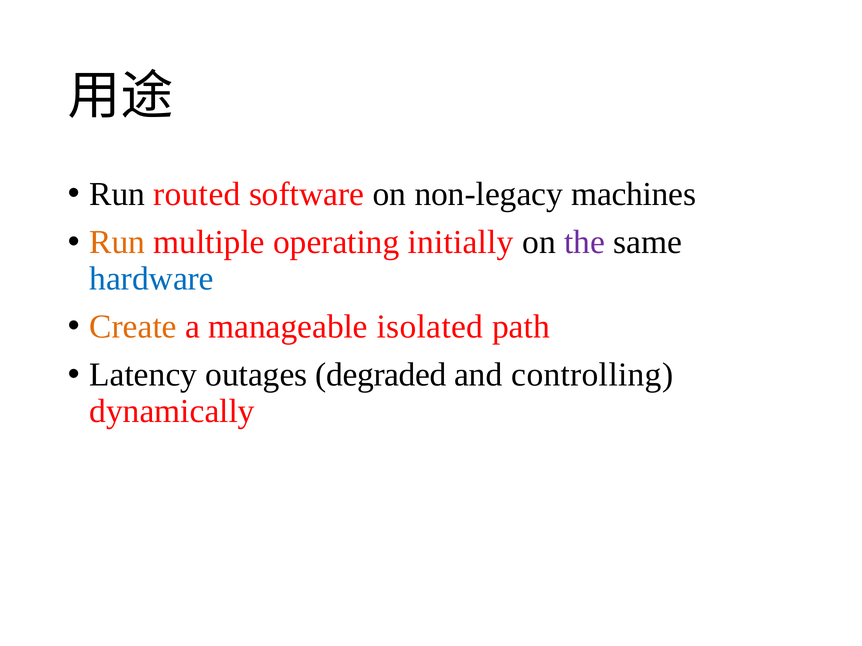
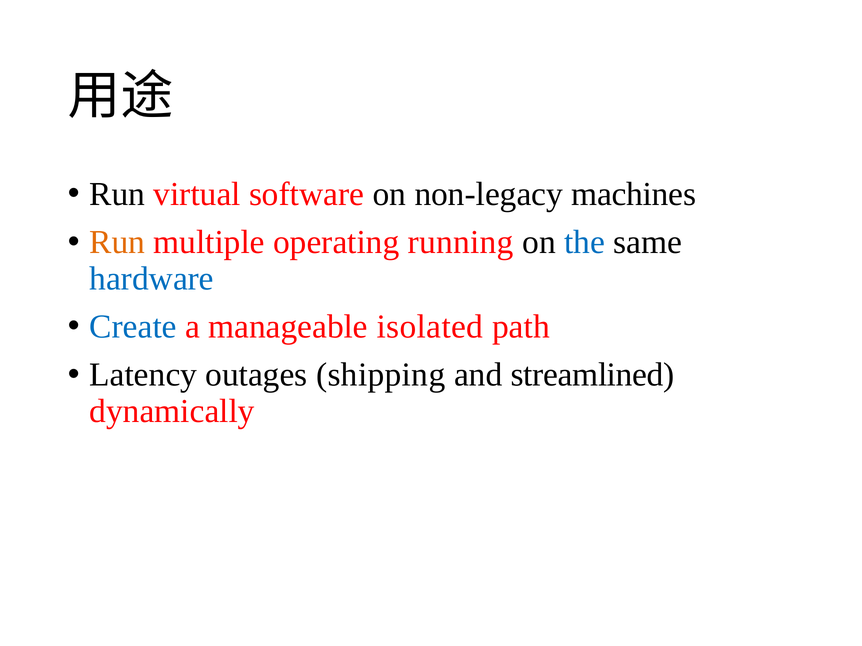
routed: routed -> virtual (197, 194)
initially: initially -> running (461, 243)
the colour: purple -> blue (585, 243)
Create colour: orange -> blue (133, 327)
degraded: degraded -> shipping (381, 375)
controlling: controlling -> streamlined (593, 375)
